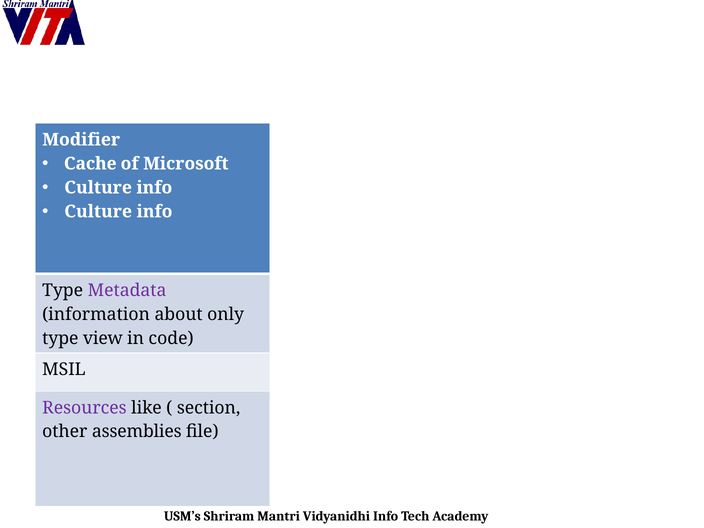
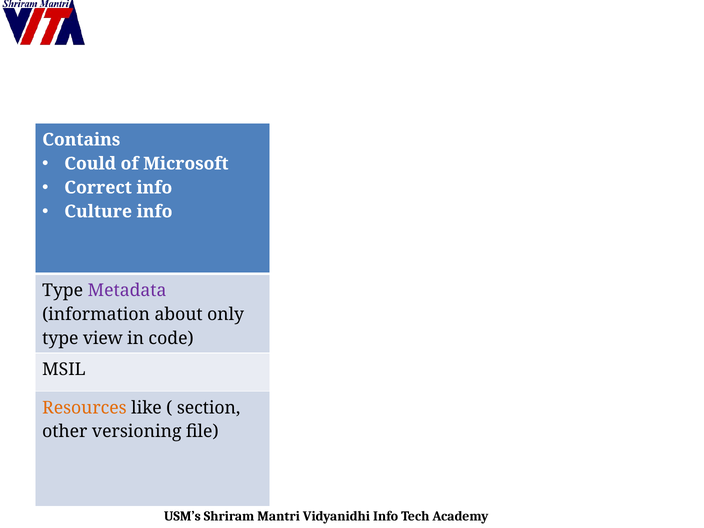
Modifier: Modifier -> Contains (81, 140)
Cache: Cache -> Could (90, 164)
Culture: Culture -> Correct (98, 188)
Resources colour: purple -> orange (84, 408)
assemblies: assemblies -> versioning (137, 432)
